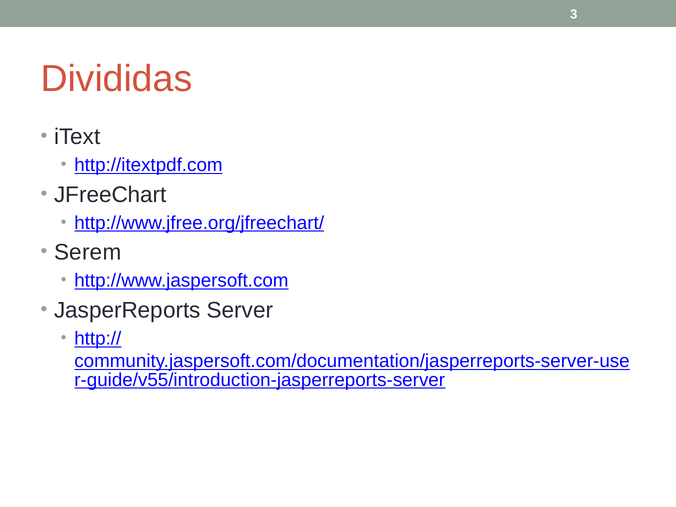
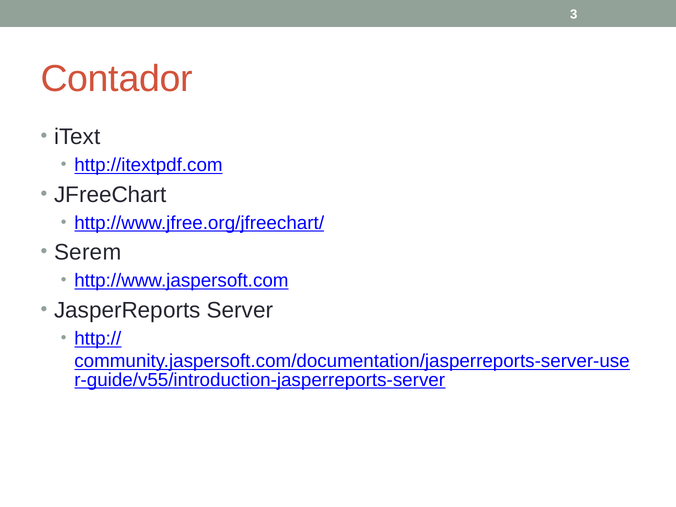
Divididas: Divididas -> Contador (117, 79)
